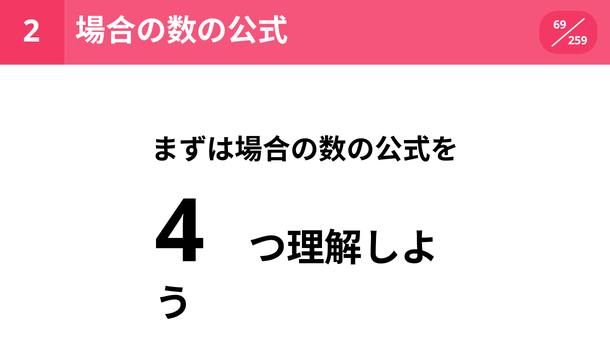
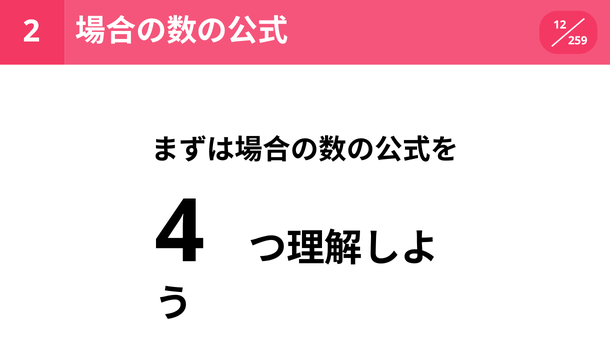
69: 69 -> 12 (560, 25)
